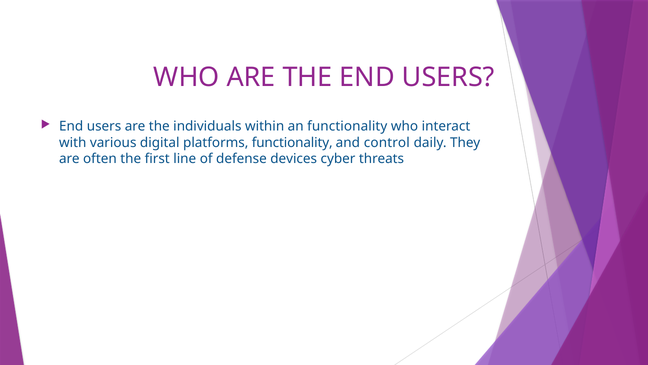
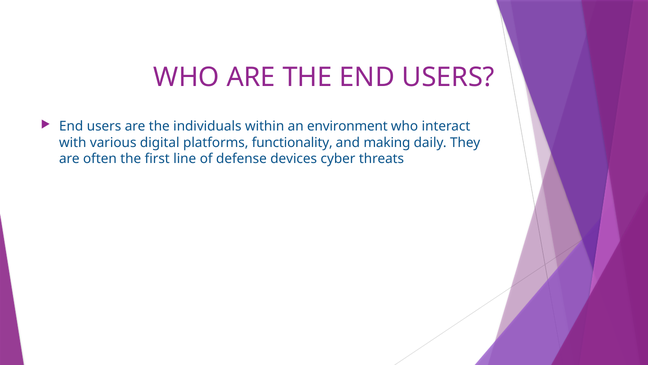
an functionality: functionality -> environment (347, 126)
control: control -> making (387, 143)
